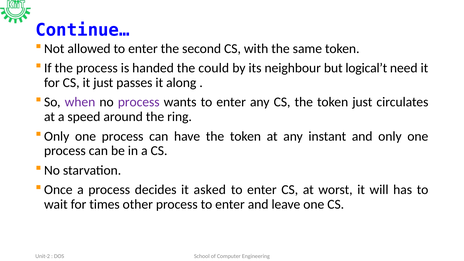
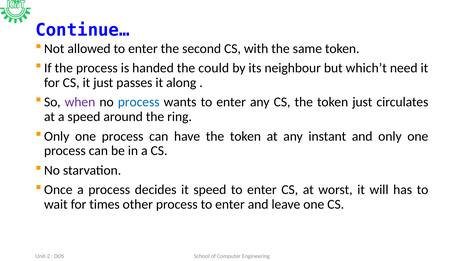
logical’t: logical’t -> which’t (366, 68)
process colour: purple -> blue (139, 102)
it asked: asked -> speed (210, 190)
